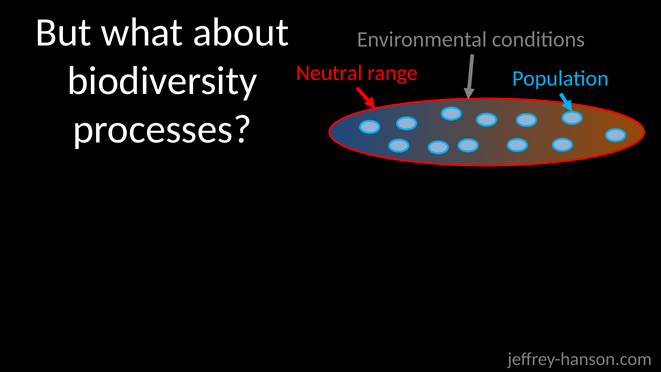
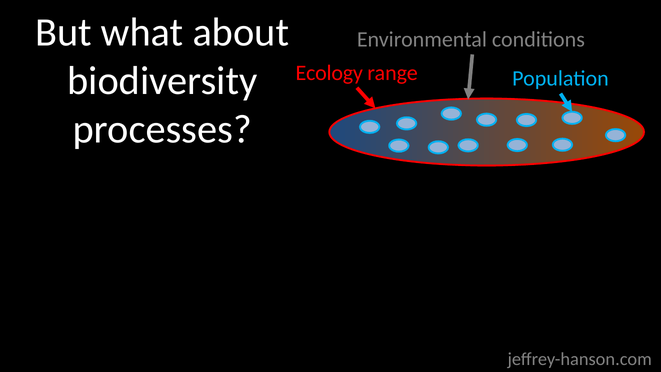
Neutral: Neutral -> Ecology (329, 73)
